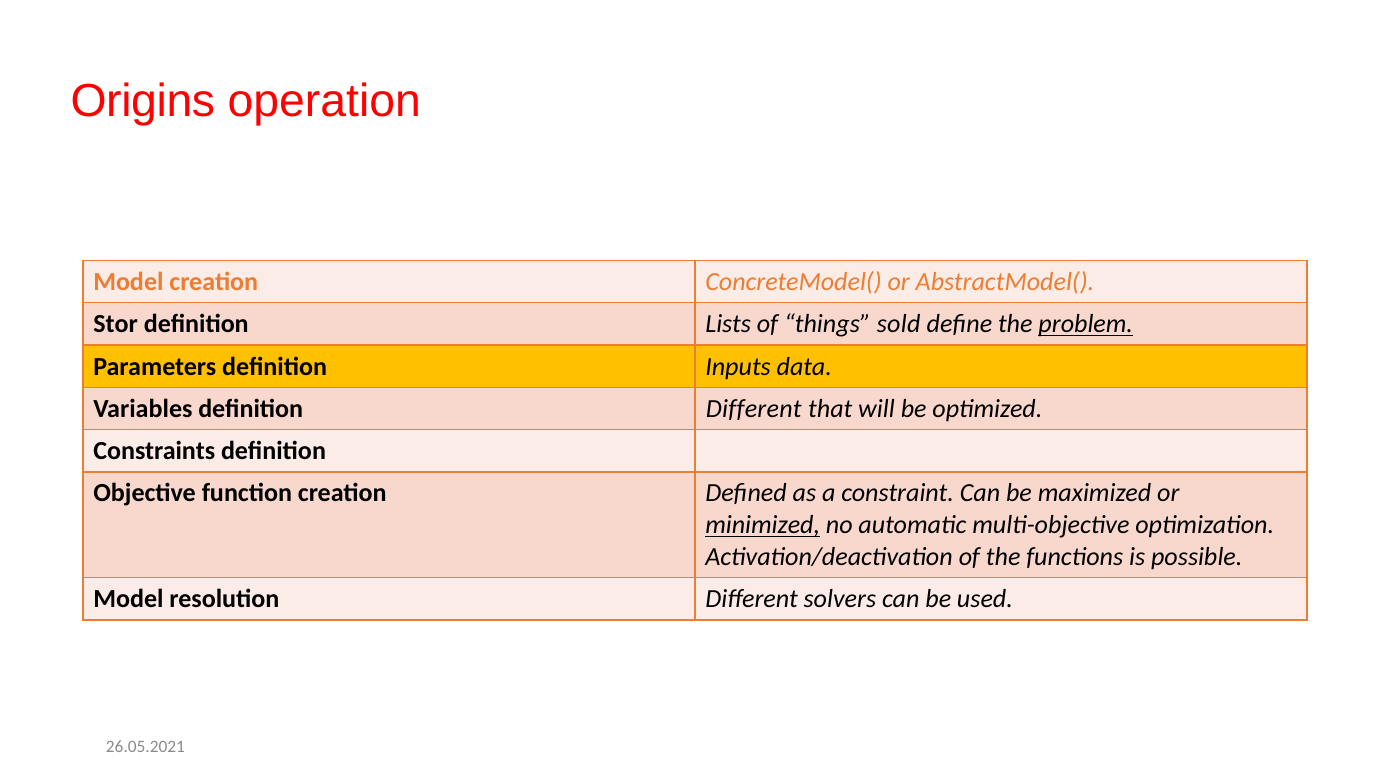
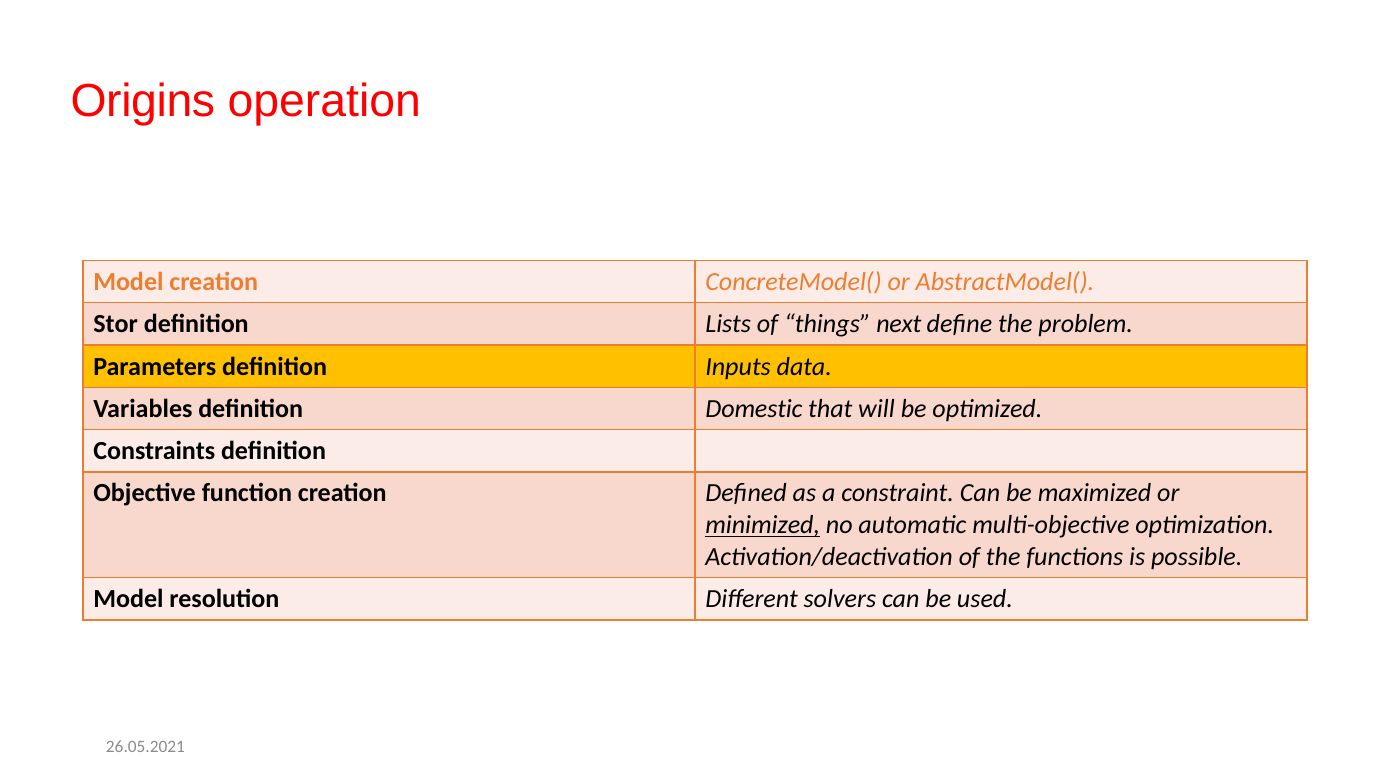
sold: sold -> next (899, 324)
problem underline: present -> none (1086, 324)
definition Different: Different -> Domestic (754, 409)
